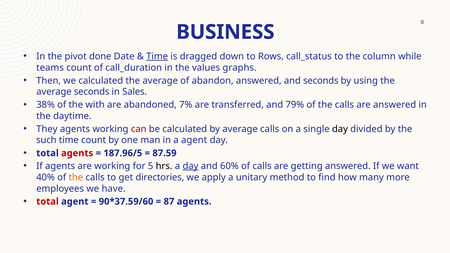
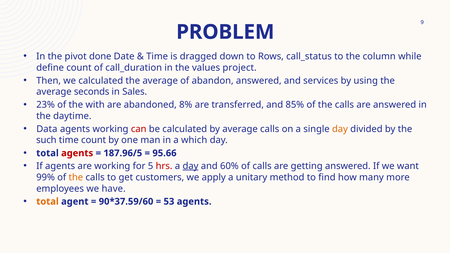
BUSINESS: BUSINESS -> PROBLEM (225, 32)
Time underline: present -> none (157, 56)
teams: teams -> define (50, 68)
graphs: graphs -> project (240, 68)
and seconds: seconds -> services (321, 81)
38%: 38% -> 23% (46, 105)
7%: 7% -> 8% (186, 105)
79%: 79% -> 85% (295, 105)
They: They -> Data (47, 129)
day colour: black -> orange (340, 129)
a agent: agent -> which (194, 140)
87.59: 87.59 -> 95.66 (164, 153)
hrs colour: black -> red (164, 166)
40%: 40% -> 99% (46, 177)
directories: directories -> customers (160, 177)
total colour: red -> orange (47, 202)
87: 87 -> 53 (169, 202)
